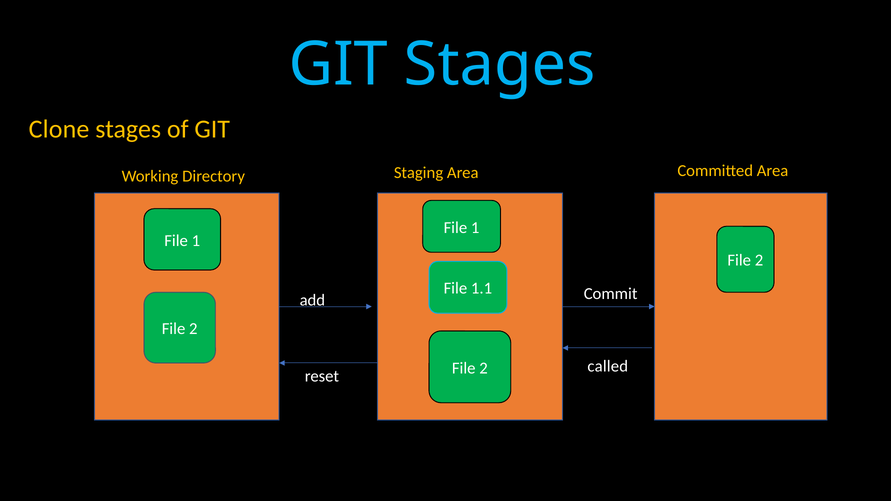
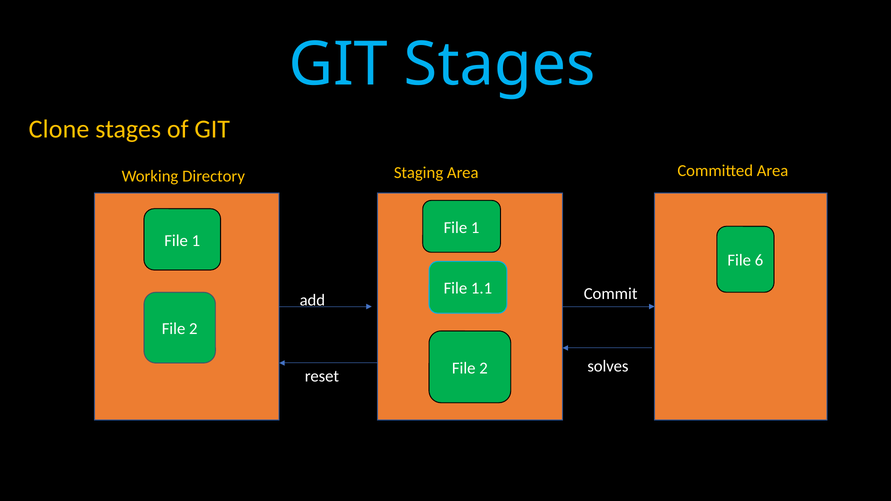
2: 2 -> 6 (759, 261)
called: called -> solves (608, 366)
